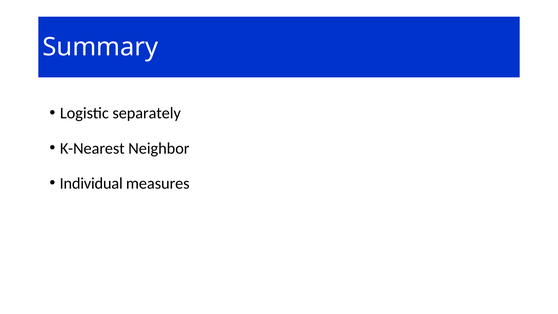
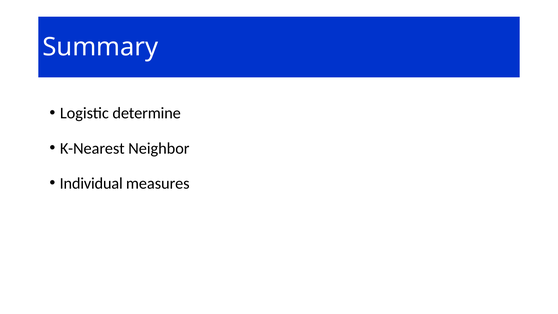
separately: separately -> determine (147, 113)
